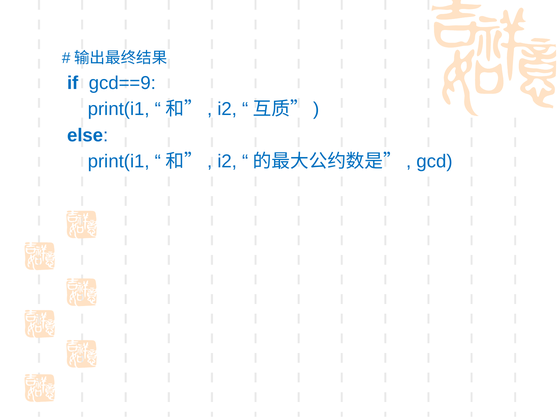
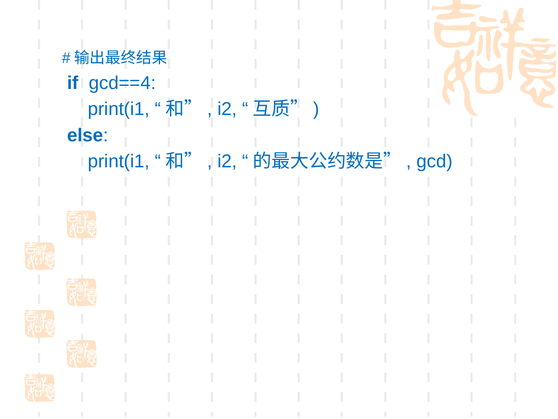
gcd==9: gcd==9 -> gcd==4 (122, 83)
